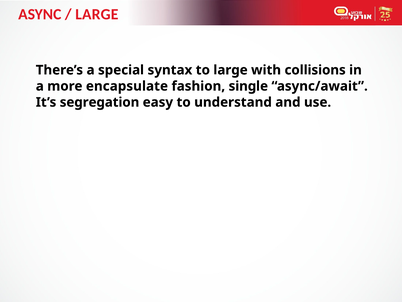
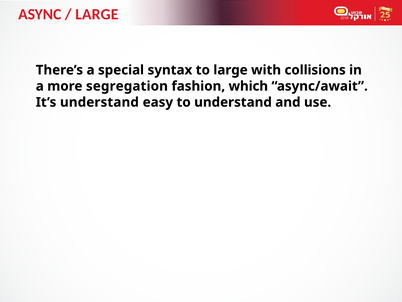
encapsulate: encapsulate -> segregation (127, 86)
single: single -> which (248, 86)
It’s segregation: segregation -> understand (99, 102)
